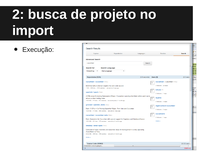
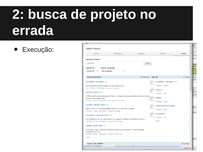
import: import -> errada (33, 31)
